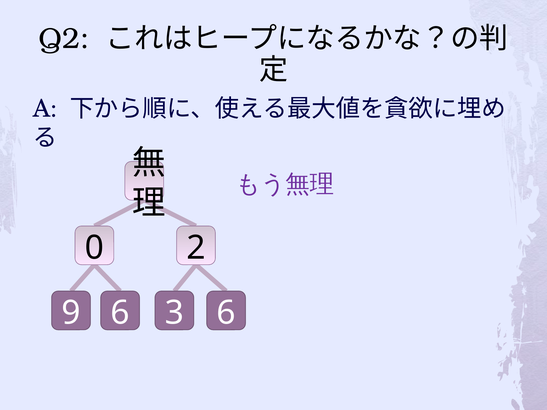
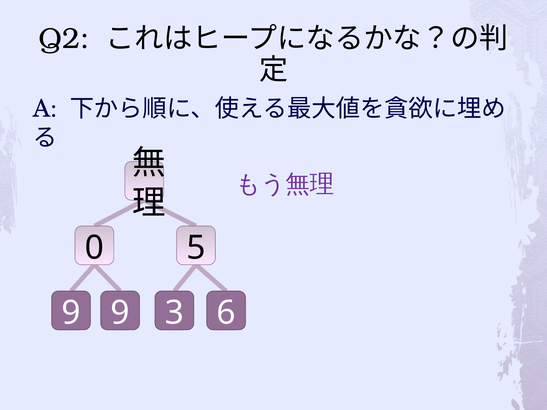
2: 2 -> 5 (196, 248)
9 6: 6 -> 9 (120, 313)
